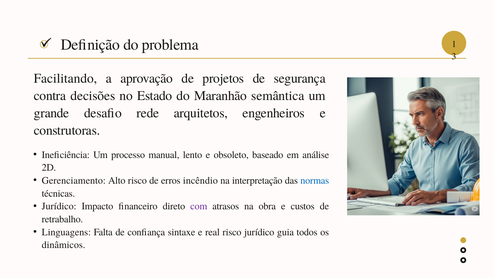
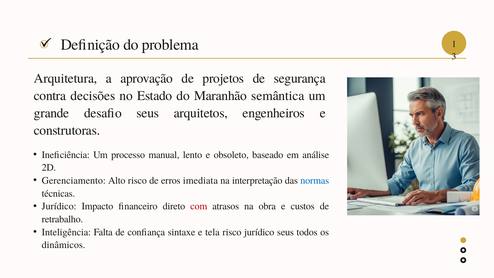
Facilitando: Facilitando -> Arquitetura (66, 79)
desafio rede: rede -> seus (148, 113)
incêndio: incêndio -> imediata (200, 180)
com colour: purple -> red (199, 206)
Linguagens: Linguagens -> Inteligência (66, 232)
real: real -> tela (212, 232)
jurídico guia: guia -> seus (285, 232)
